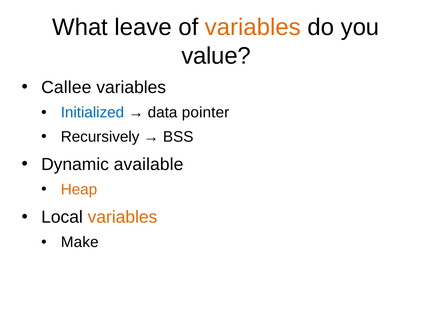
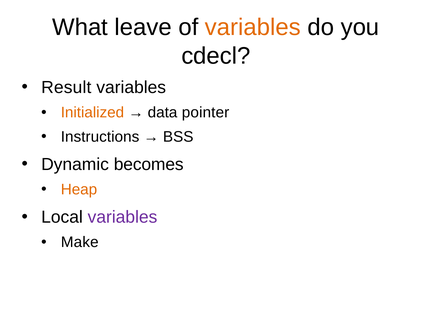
value: value -> cdecl (216, 56)
Callee: Callee -> Result (66, 87)
Initialized colour: blue -> orange (92, 113)
Recursively: Recursively -> Instructions (100, 137)
available: available -> becomes (149, 164)
variables colour: orange -> purple (123, 217)
